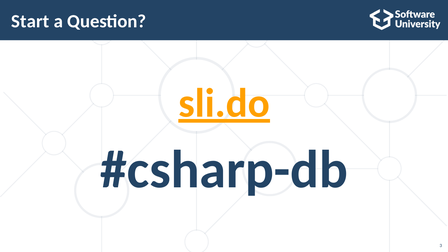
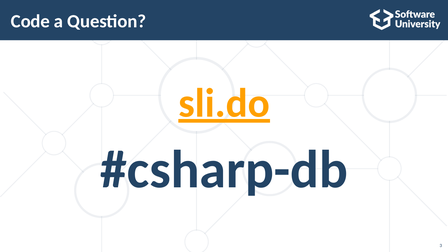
Start: Start -> Code (30, 21)
